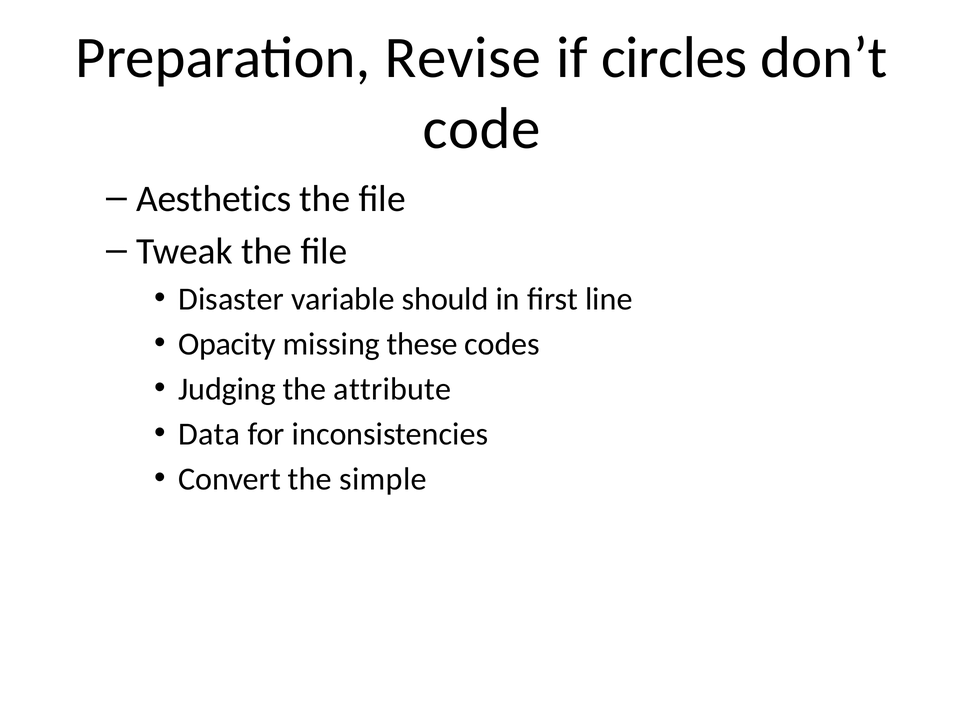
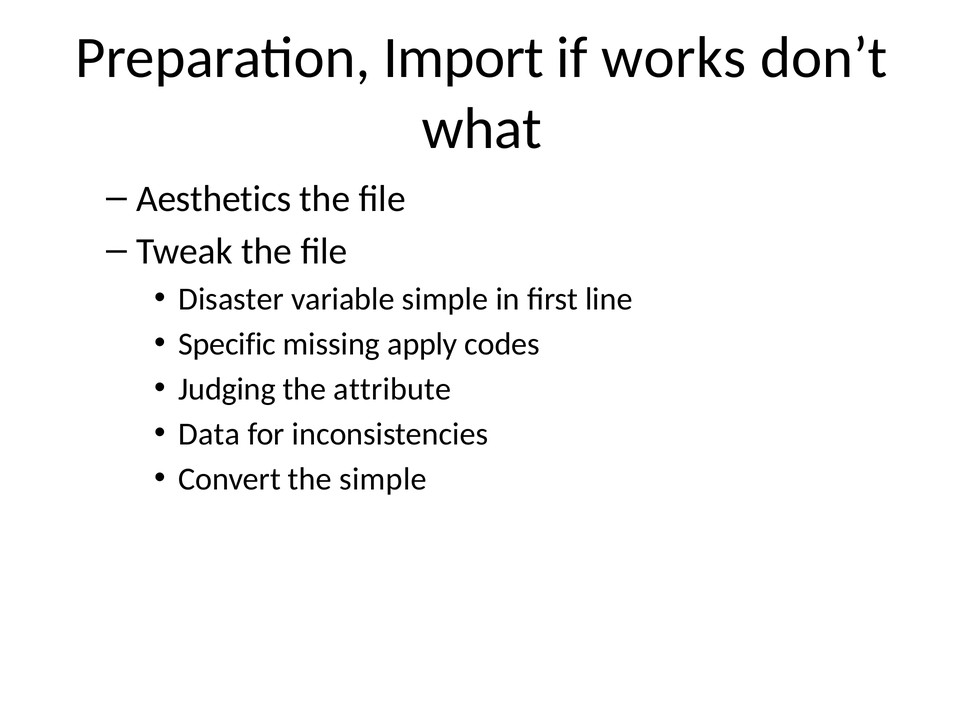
Revise: Revise -> Import (464, 58)
circles: circles -> works (674, 58)
code: code -> what (482, 129)
variable should: should -> simple (445, 299)
Opacity: Opacity -> Specific (227, 344)
these: these -> apply (422, 344)
